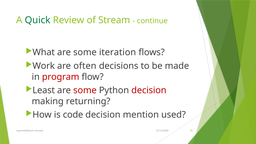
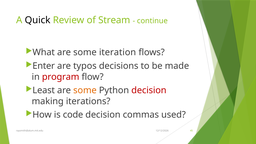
Quick colour: green -> black (38, 20)
Work: Work -> Enter (44, 66)
often: often -> typos (85, 66)
some colour: red -> orange (85, 90)
returning: returning -> iterations (88, 101)
mention: mention -> commas (141, 115)
